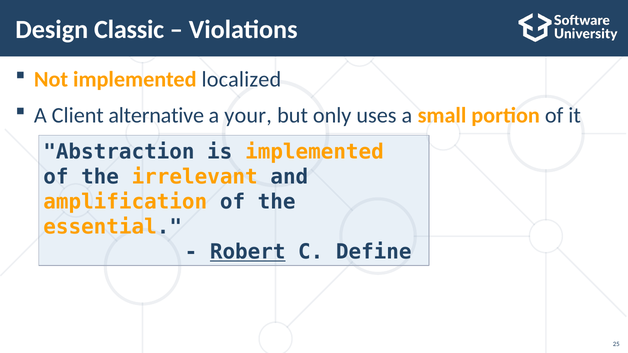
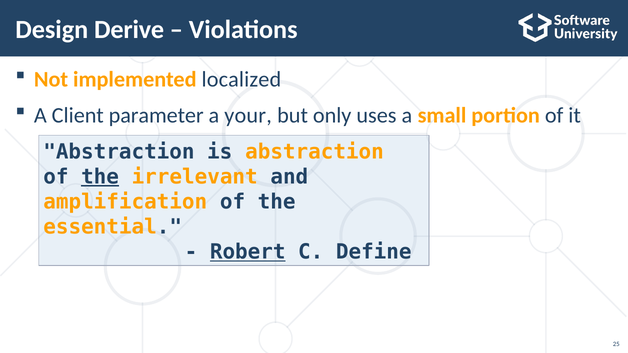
Classic: Classic -> Derive (129, 30)
alternative: alternative -> parameter (156, 116)
is implemented: implemented -> abstraction (314, 152)
the underline: none -> present (100, 177)
